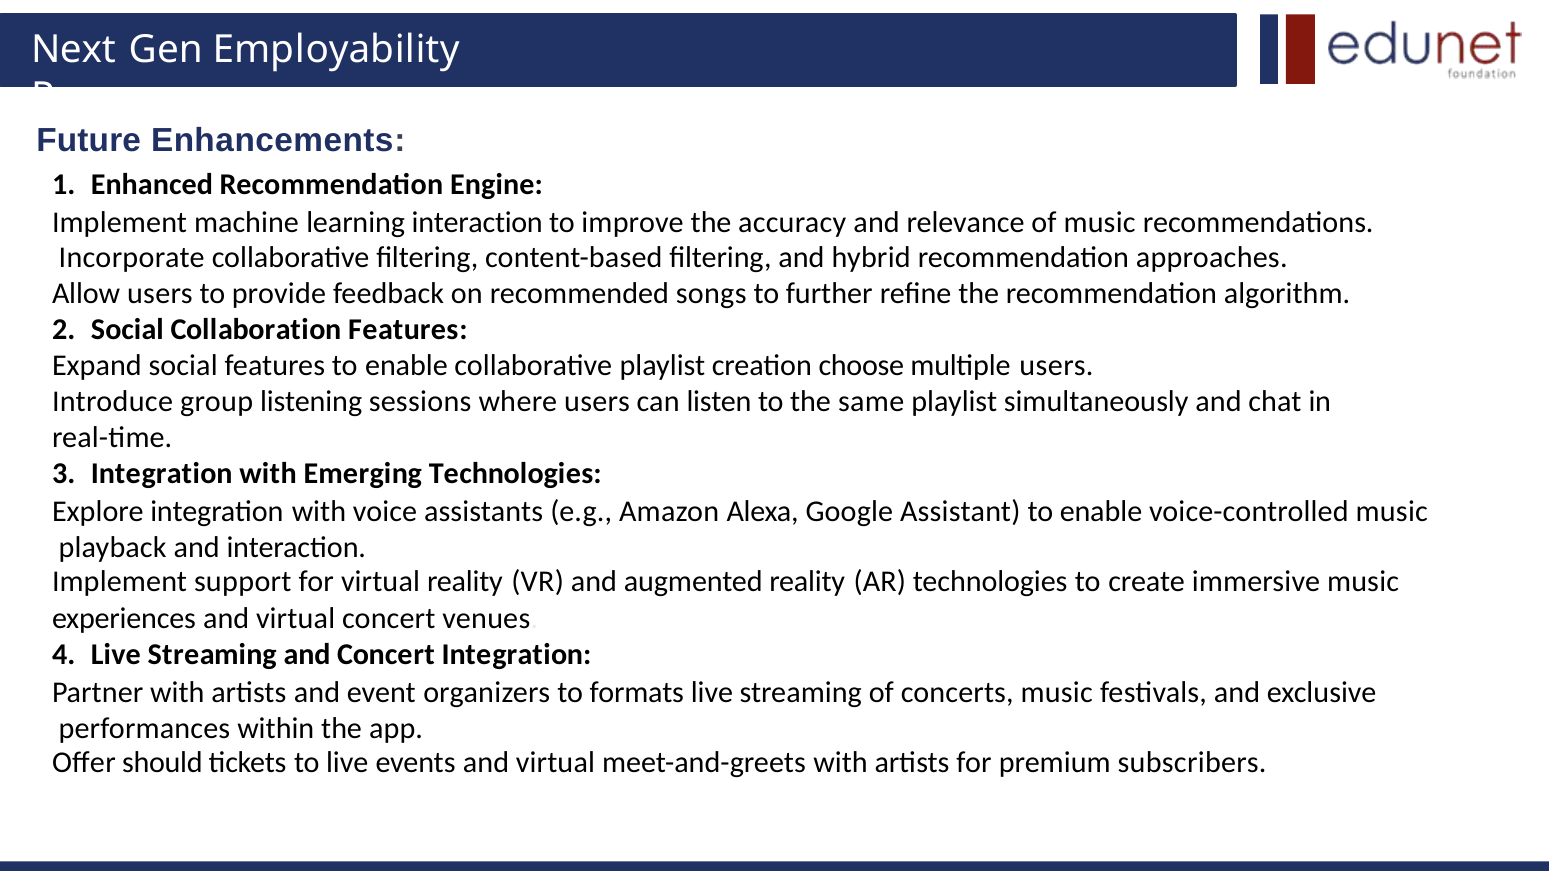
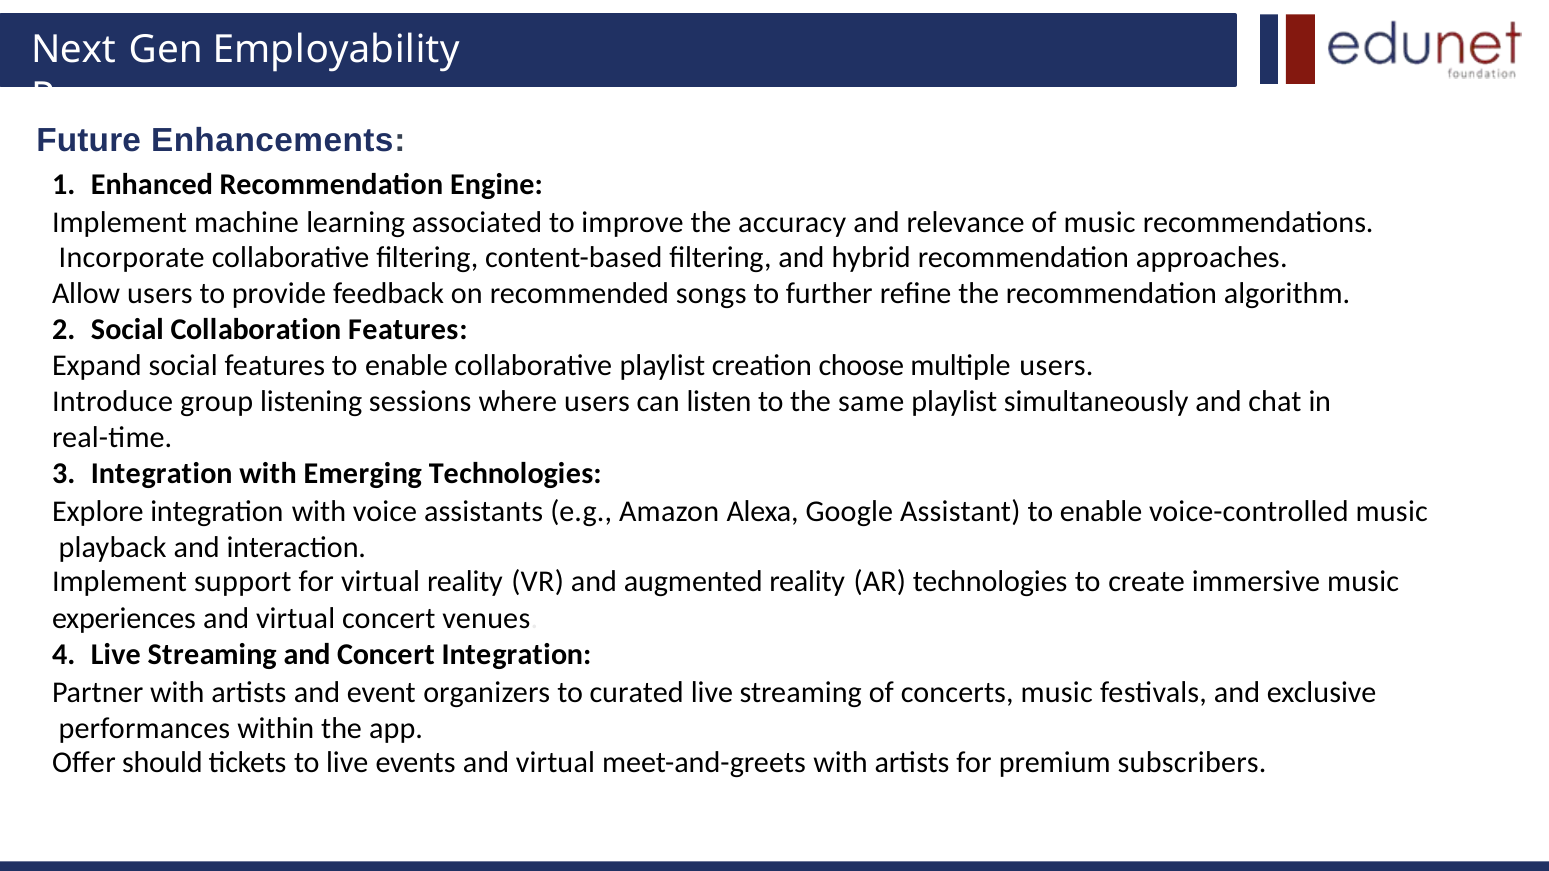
learning interaction: interaction -> associated (477, 223)
formats: formats -> curated (637, 693)
